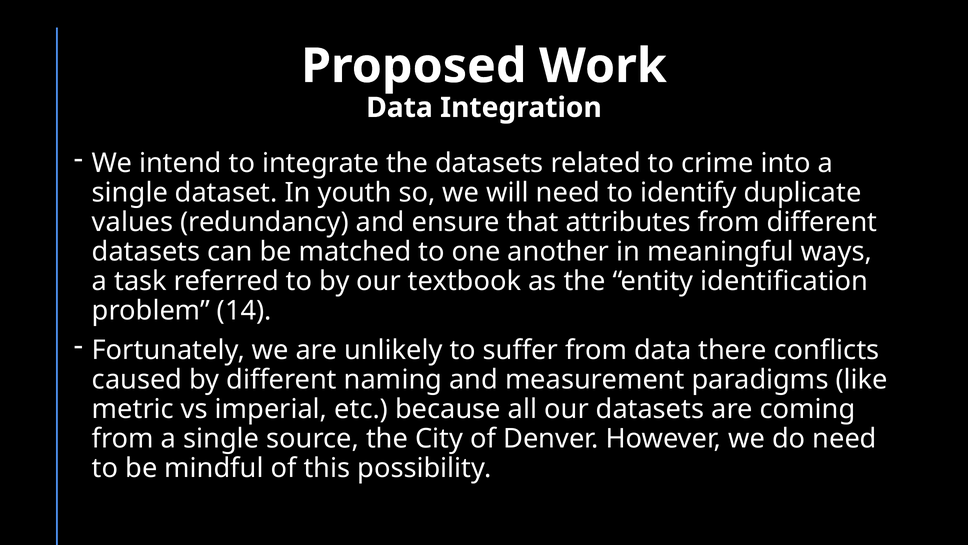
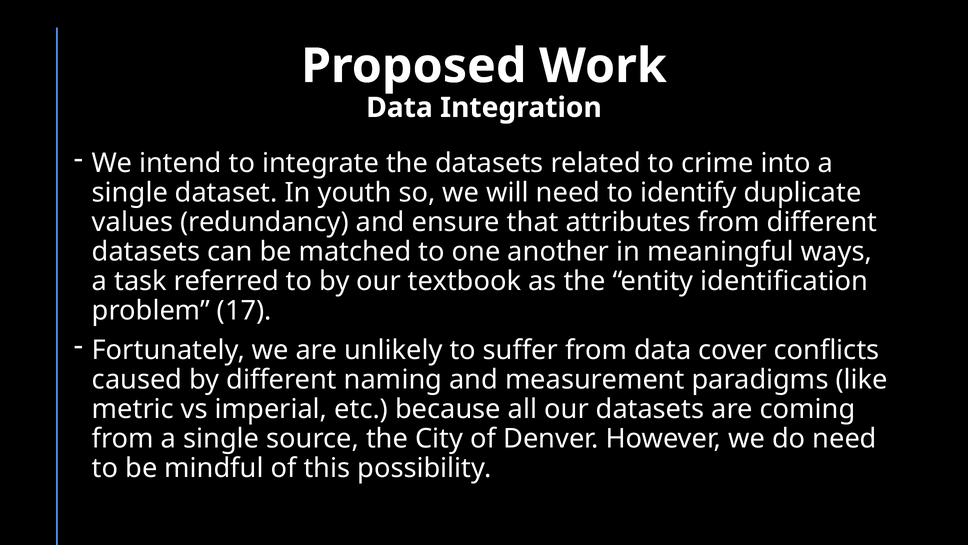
14: 14 -> 17 (244, 310)
there: there -> cover (733, 350)
